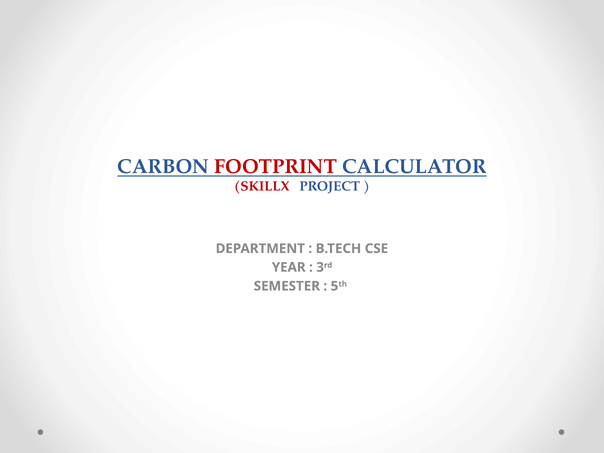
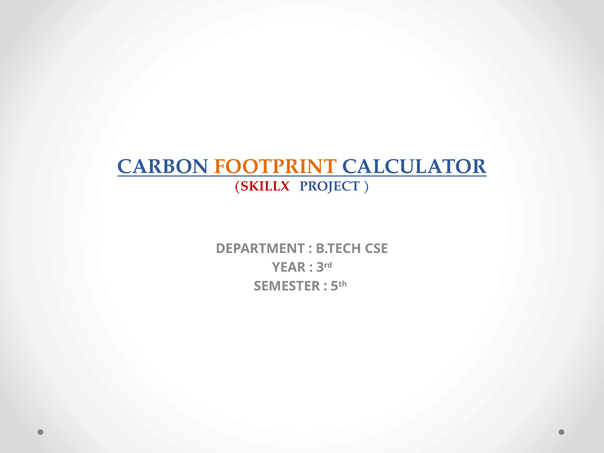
FOOTPRINT colour: red -> orange (276, 166)
